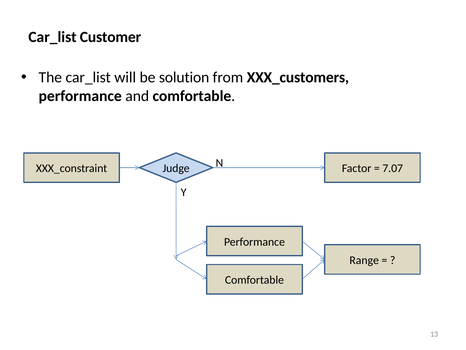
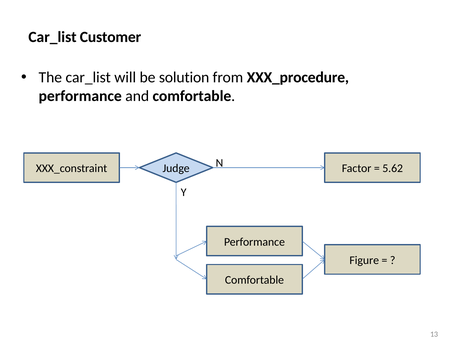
XXX_customers: XXX_customers -> XXX_procedure (298, 77)
7.07: 7.07 -> 5.62 (393, 168)
Range: Range -> Figure (364, 260)
